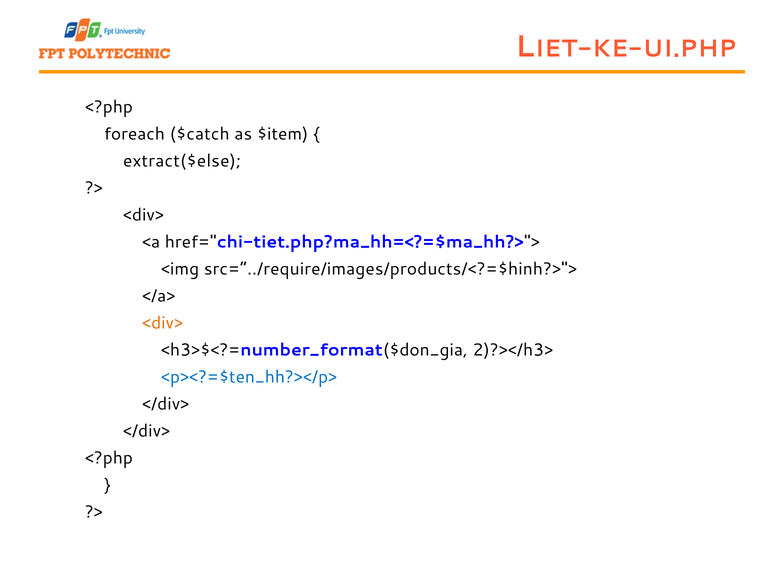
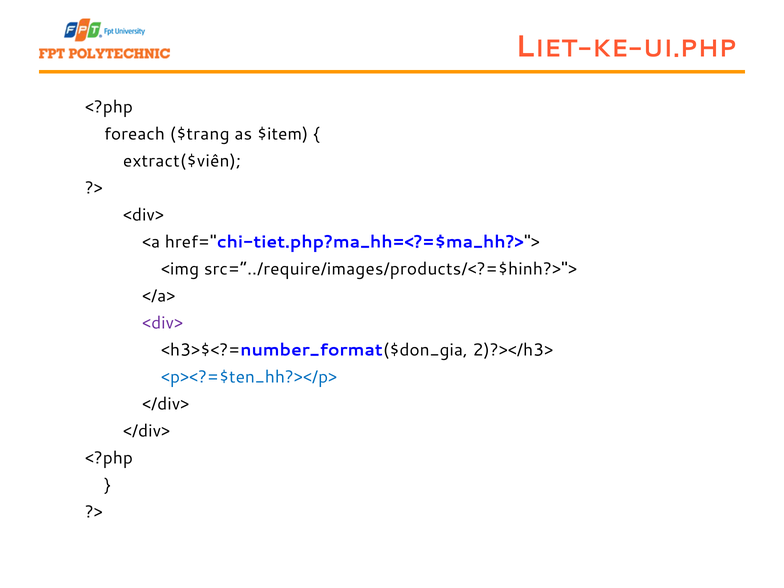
$catch: $catch -> $trang (200, 134)
extract($else: extract($else -> extract($viên (182, 161)
<div> colour: orange -> purple (163, 323)
